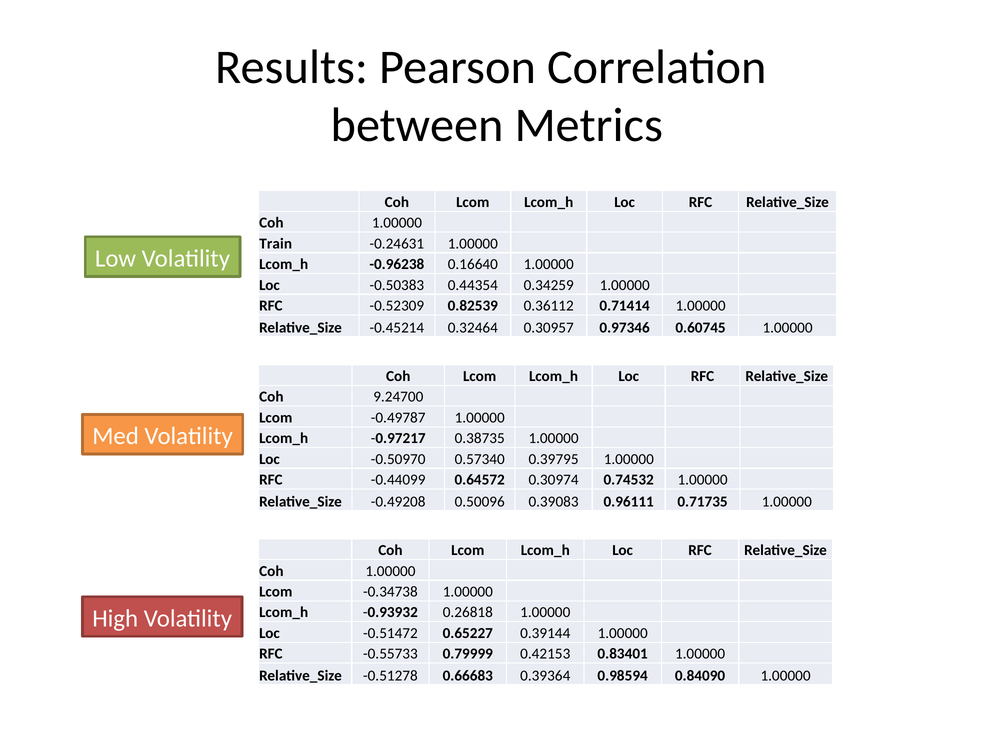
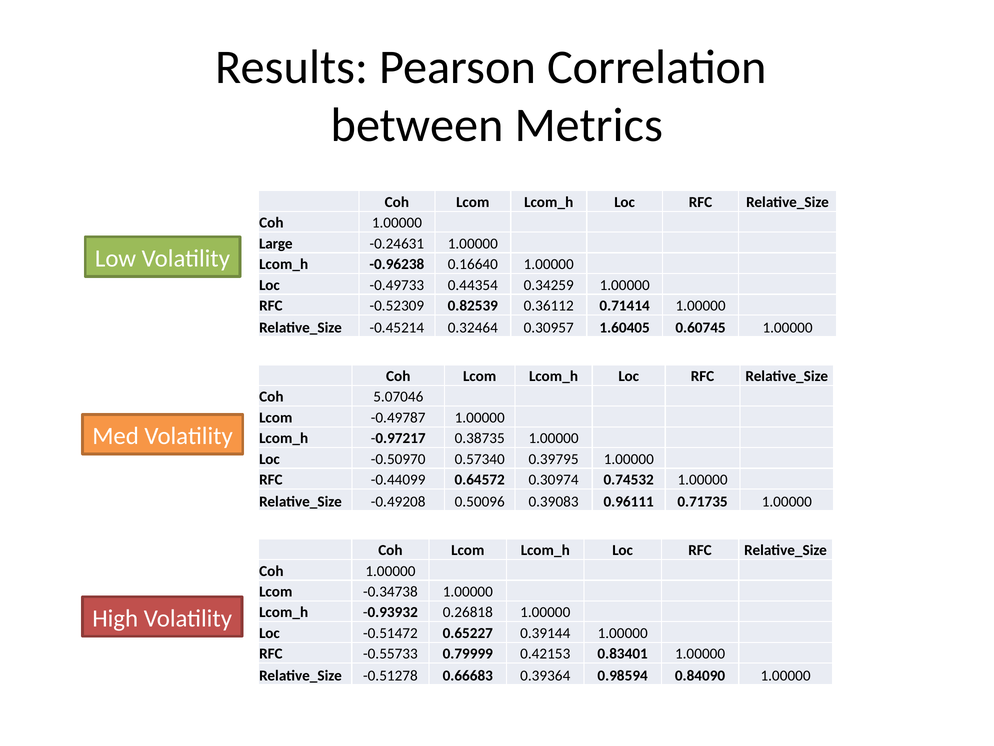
Train: Train -> Large (276, 243)
-0.50383: -0.50383 -> -0.49733 (397, 285)
0.97346: 0.97346 -> 1.60405 (625, 327)
9.24700: 9.24700 -> 5.07046 (398, 397)
